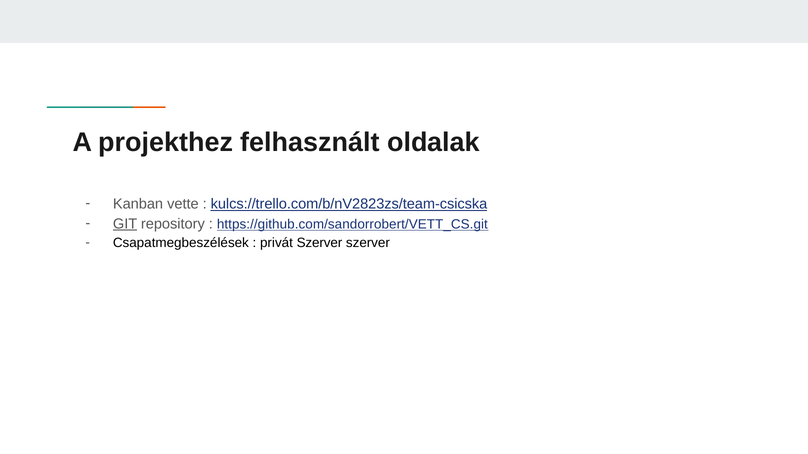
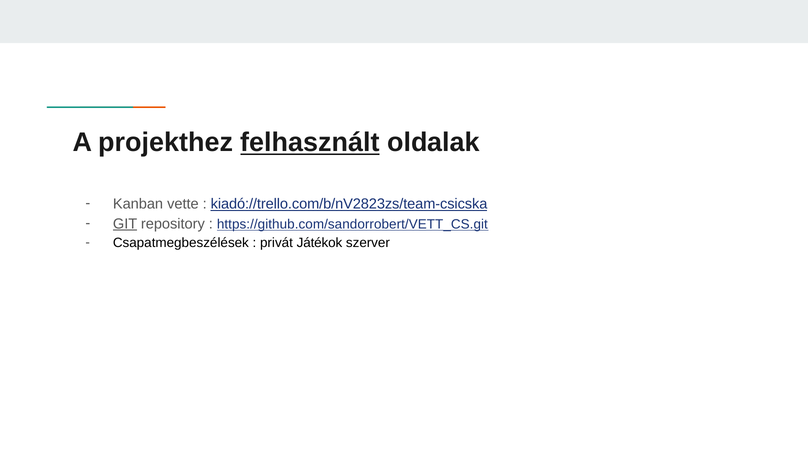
felhasznált underline: none -> present (310, 143)
kulcs://trello.com/b/nV2823zs/team-csicska: kulcs://trello.com/b/nV2823zs/team-csicska -> kiadó://trello.com/b/nV2823zs/team-csicska (349, 204)
privát Szerver: Szerver -> Játékok (319, 243)
